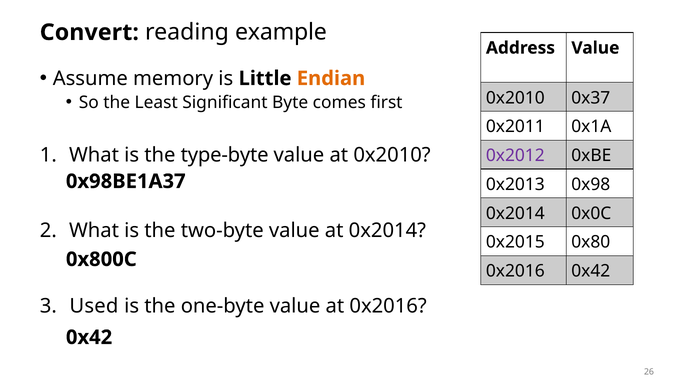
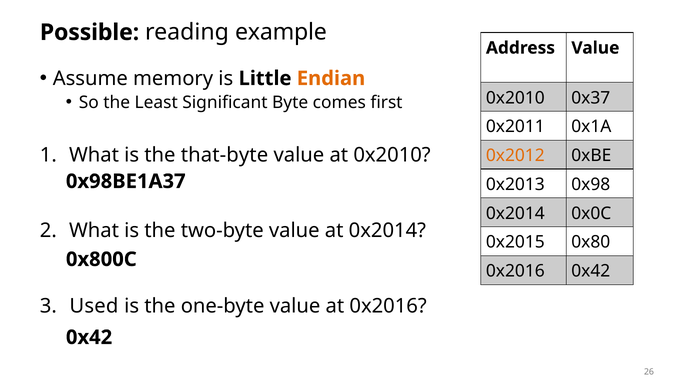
Convert: Convert -> Possible (89, 32)
type-byte: type-byte -> that-byte (224, 155)
0x2012 colour: purple -> orange (515, 156)
